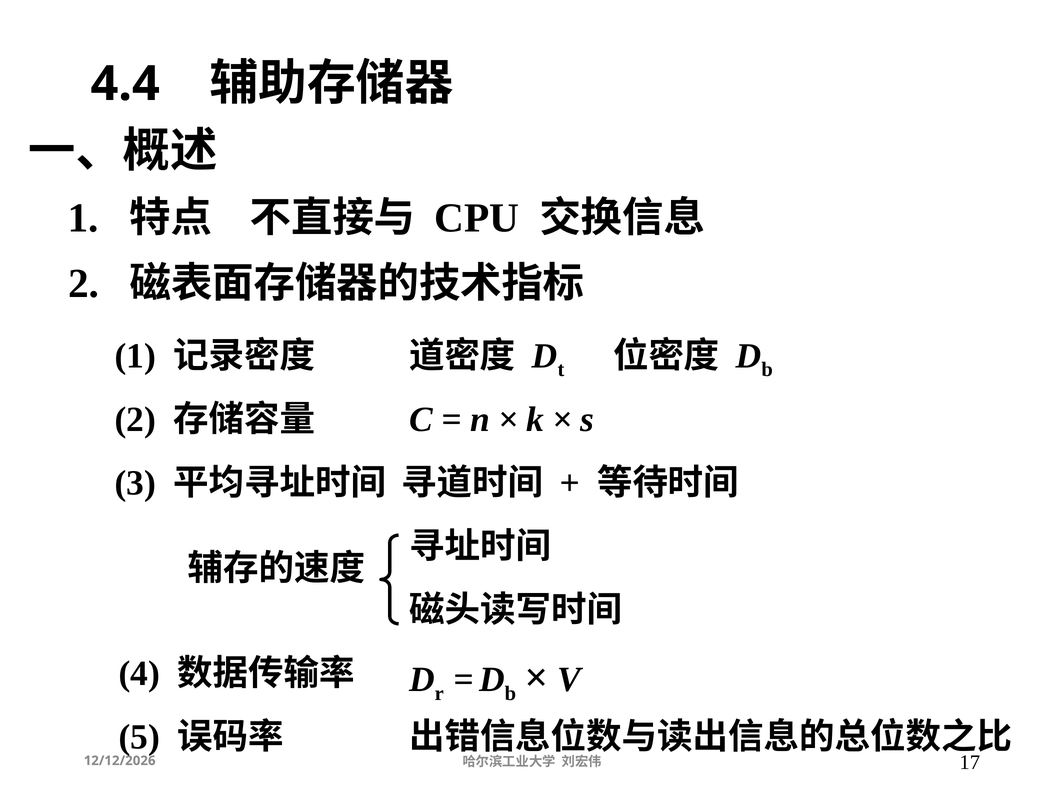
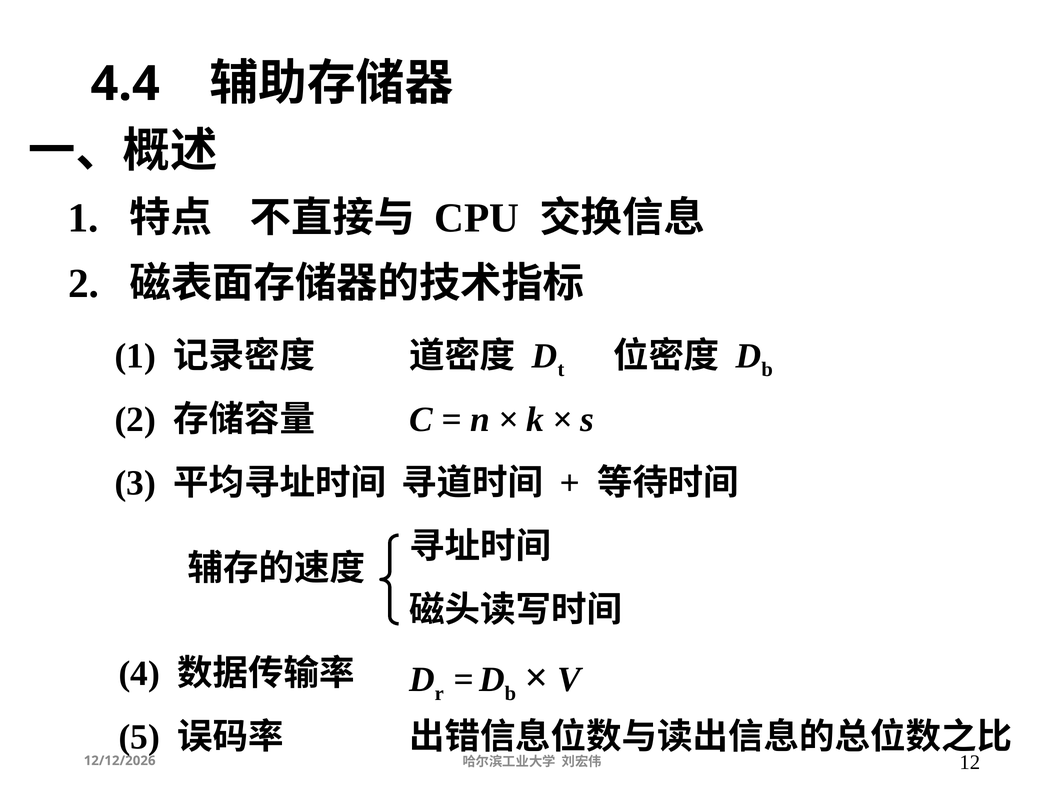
17: 17 -> 12 (970, 762)
